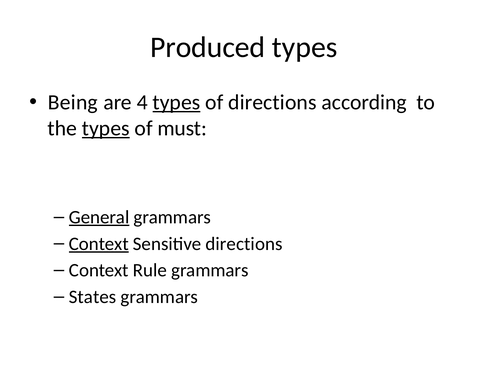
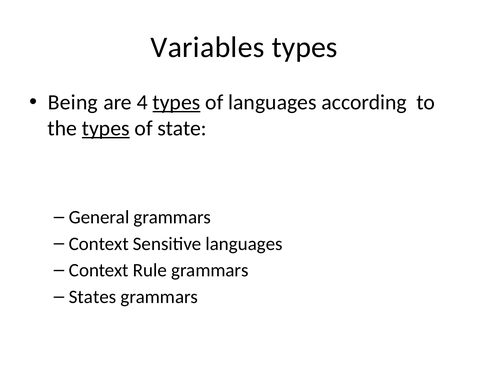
Produced: Produced -> Variables (208, 47)
of directions: directions -> languages (272, 102)
must: must -> state (182, 128)
General underline: present -> none (99, 217)
Context underline: present -> none (99, 244)
Sensitive directions: directions -> languages (244, 244)
